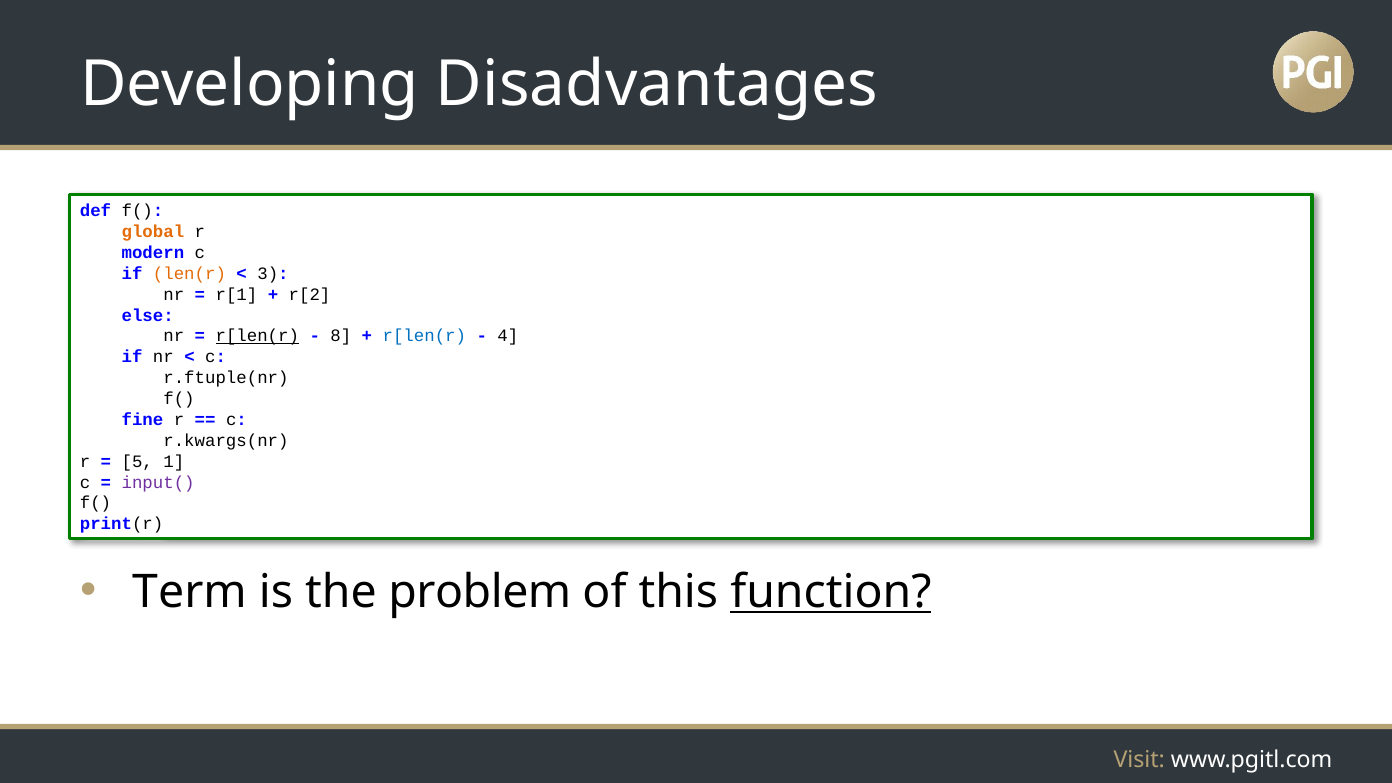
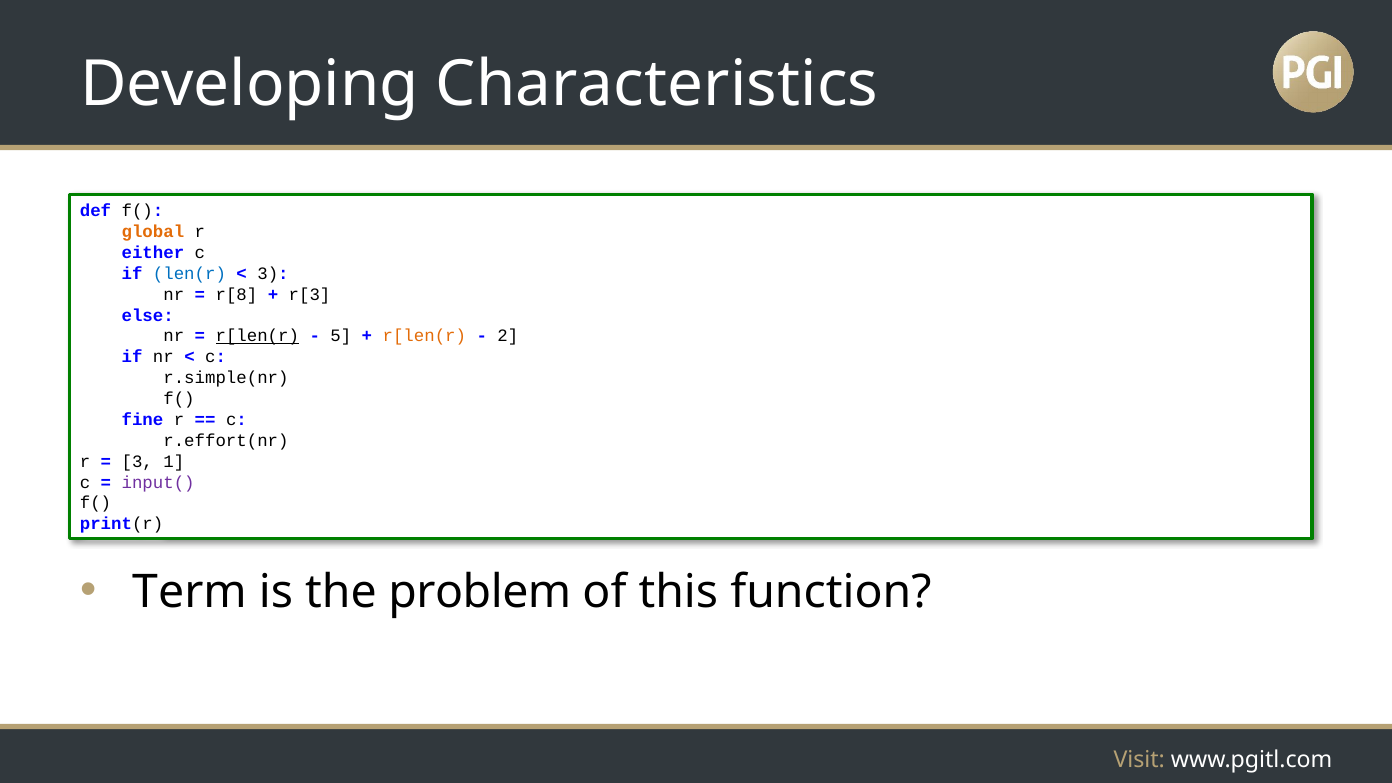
Disadvantages: Disadvantages -> Characteristics (657, 84)
modern: modern -> either (153, 253)
len(r colour: orange -> blue (189, 274)
r[1: r[1 -> r[8 (236, 294)
r[2: r[2 -> r[3 (310, 294)
8: 8 -> 5 (341, 336)
r[len(r colour: blue -> orange (424, 336)
4: 4 -> 2 (508, 336)
r.ftuple(nr: r.ftuple(nr -> r.simple(nr (226, 378)
r.kwargs(nr: r.kwargs(nr -> r.effort(nr (226, 441)
5: 5 -> 3 (137, 461)
function underline: present -> none (831, 592)
